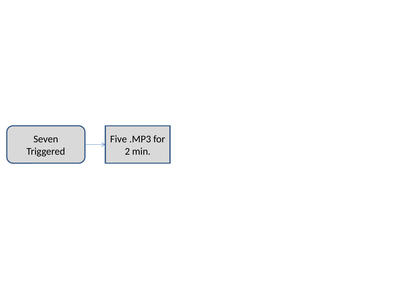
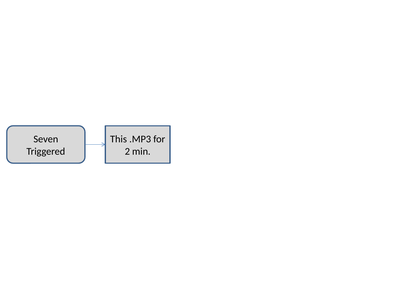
Five: Five -> This (119, 139)
